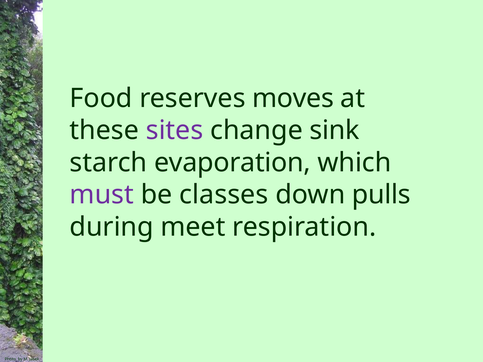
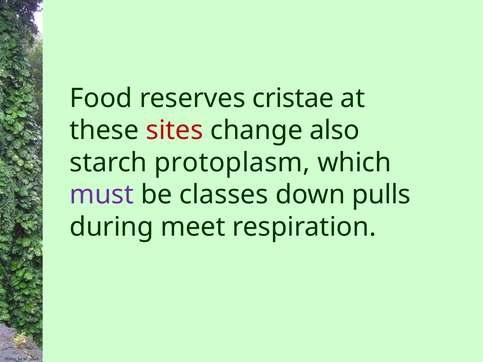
moves: moves -> cristae (293, 98)
sites colour: purple -> red (175, 130)
sink: sink -> also (335, 130)
evaporation: evaporation -> protoplasm (232, 163)
